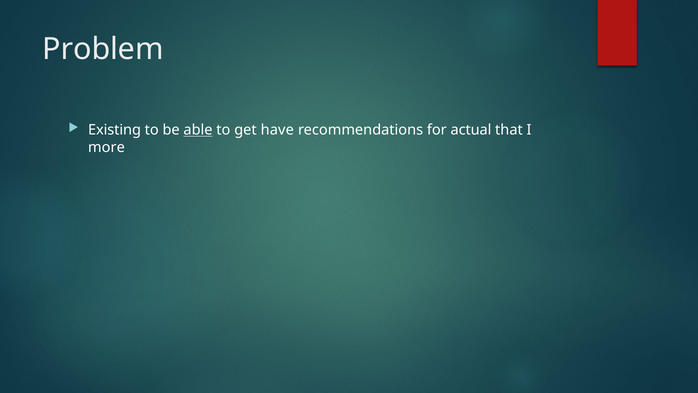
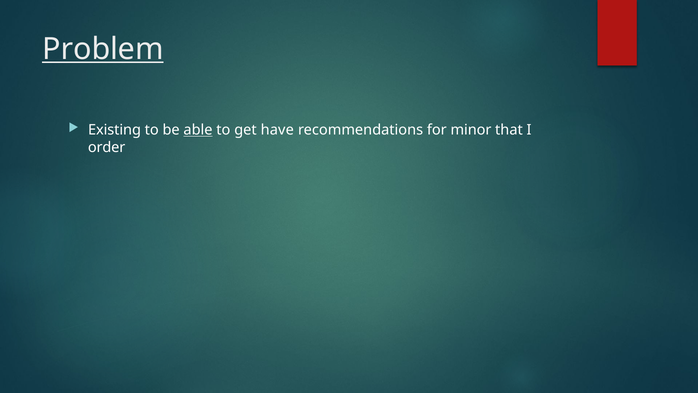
Problem underline: none -> present (103, 49)
actual: actual -> minor (471, 130)
more: more -> order (107, 147)
